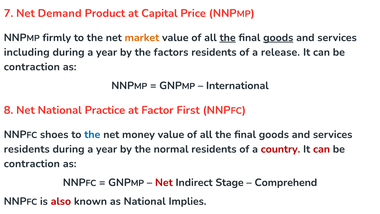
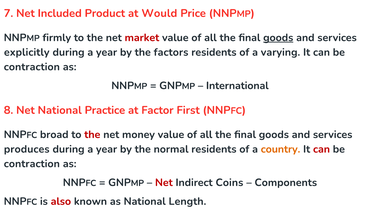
Demand: Demand -> Included (60, 13)
Capital: Capital -> Would (159, 13)
market colour: orange -> red (142, 38)
the underline: present -> none (228, 38)
including: including -> explicitly (27, 52)
release: release -> varying (280, 52)
shoes: shoes -> broad (54, 134)
the colour: blue -> red (92, 134)
residents: residents -> produces (27, 149)
country colour: red -> orange (281, 149)
Stage: Stage -> Coins (229, 182)
Comprehend: Comprehend -> Components (286, 182)
Implies: Implies -> Length (187, 201)
